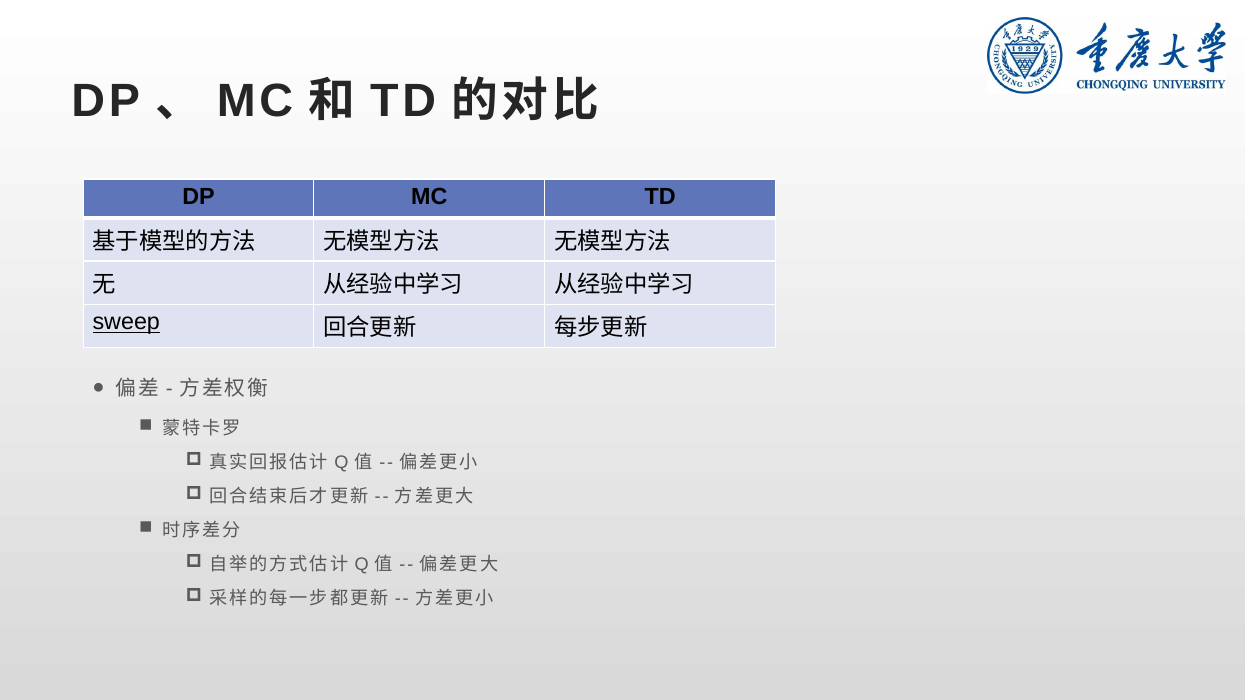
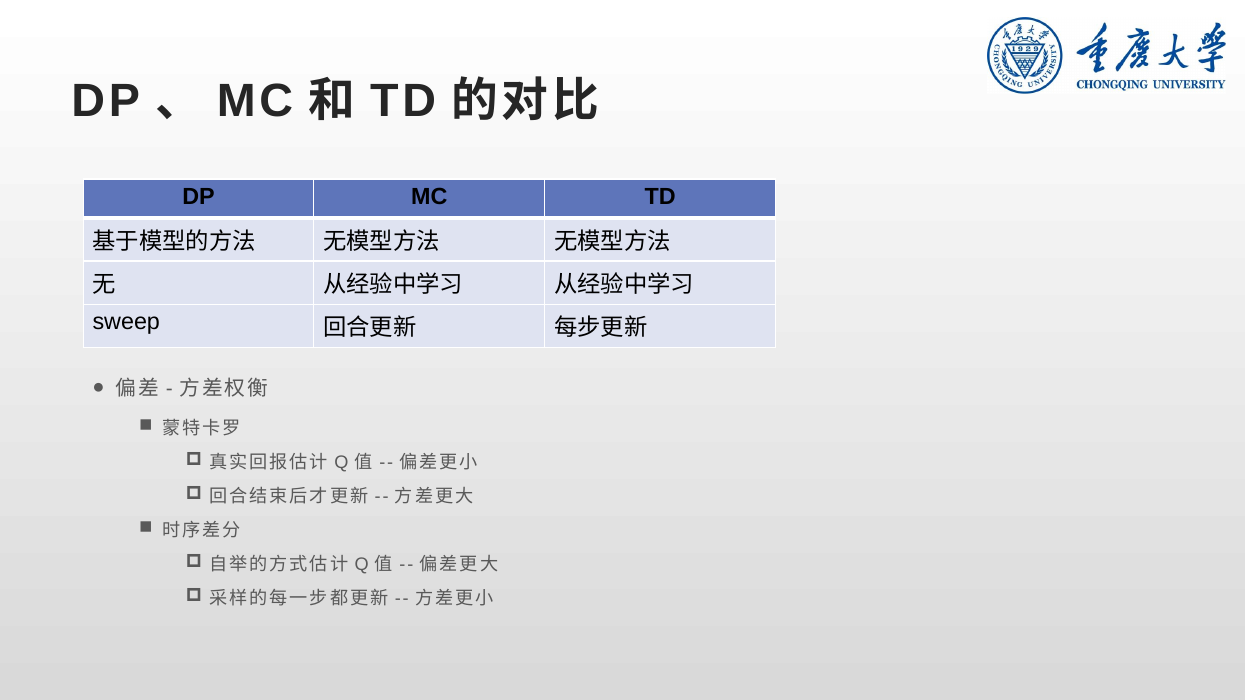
sweep underline: present -> none (126, 322)
